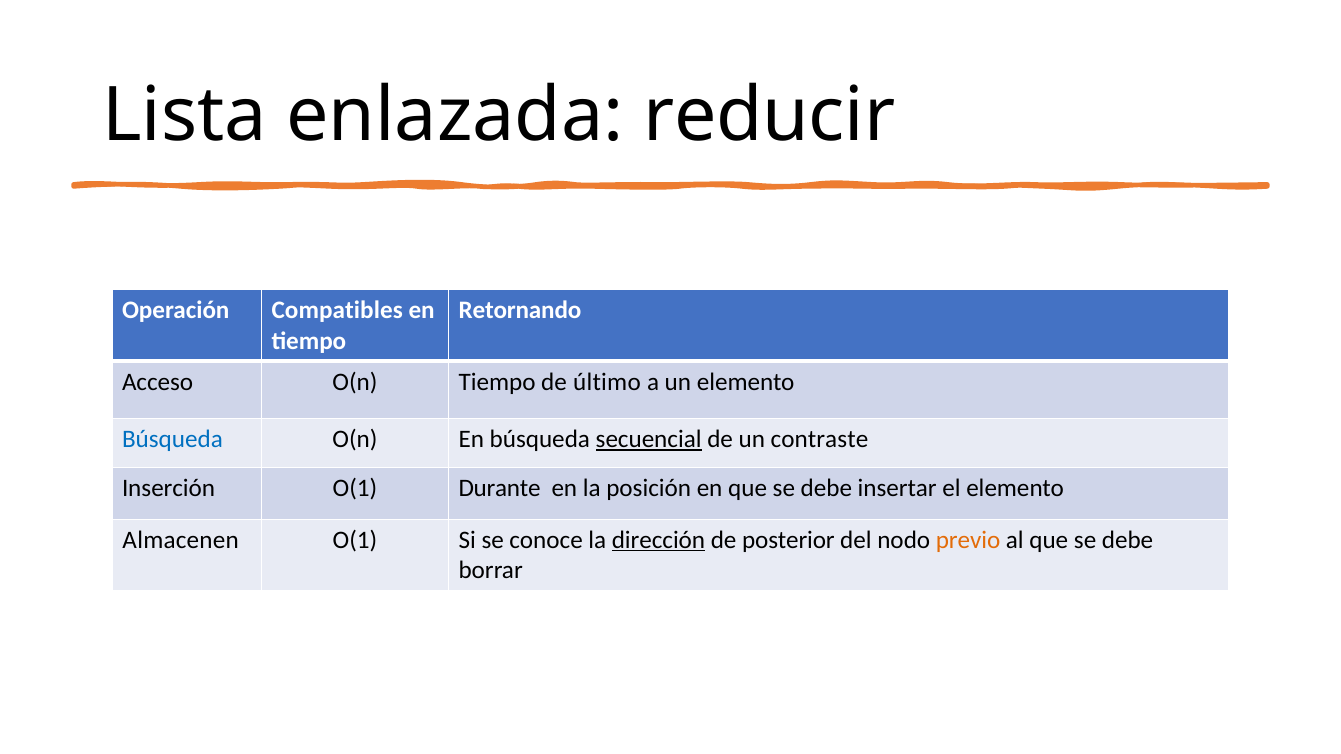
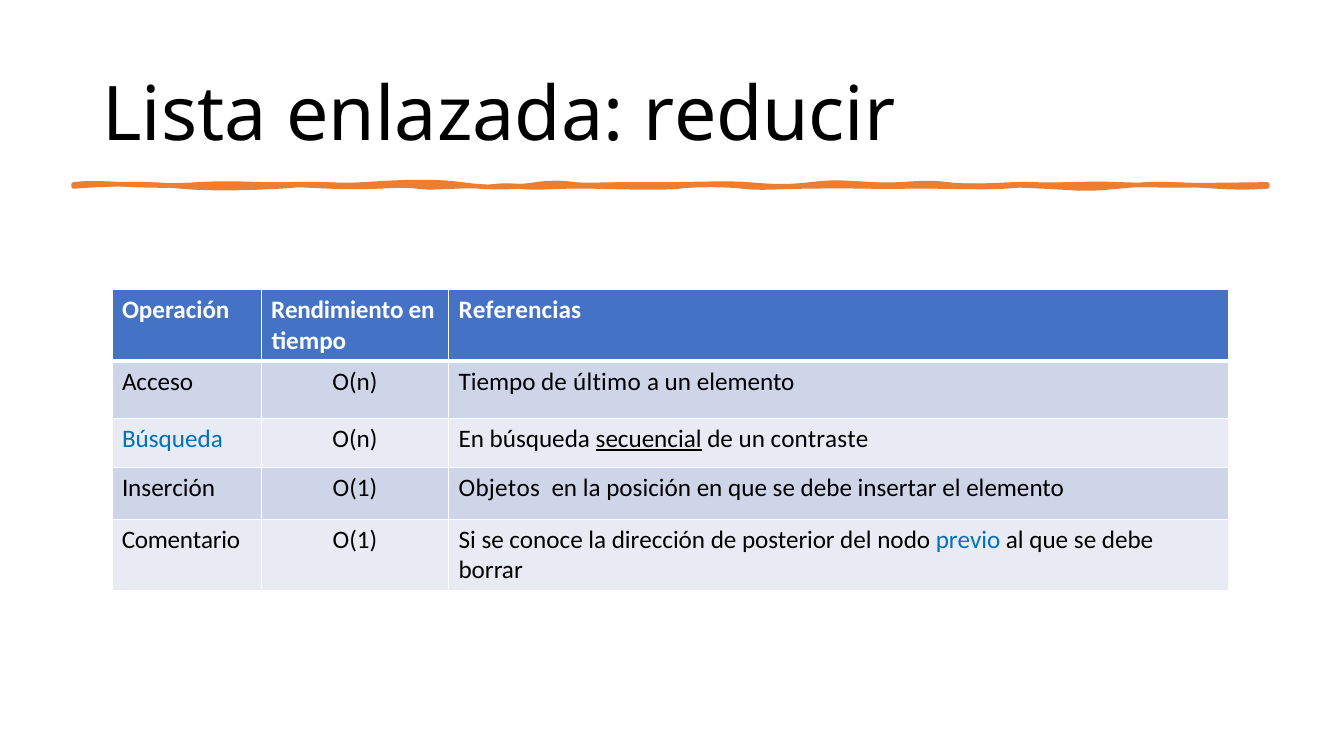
Compatibles: Compatibles -> Rendimiento (337, 311)
Retornando: Retornando -> Referencias (520, 311)
Durante: Durante -> Objetos (499, 489)
Almacenen: Almacenen -> Comentario (181, 540)
dirección underline: present -> none (658, 540)
previo colour: orange -> blue (968, 540)
